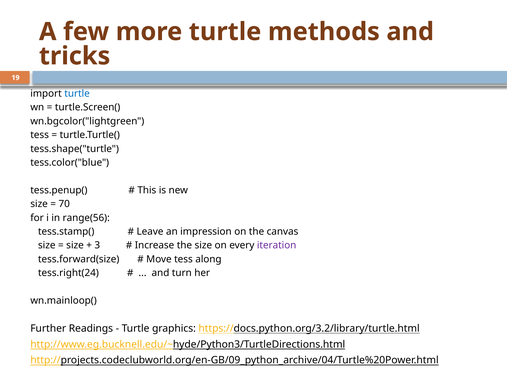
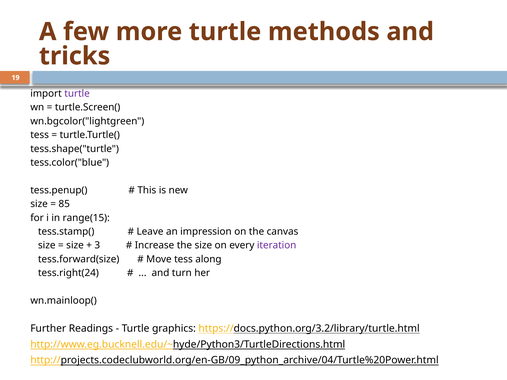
turtle colour: blue -> purple (77, 94)
70: 70 -> 85 (64, 204)
range(56: range(56 -> range(15 (86, 218)
